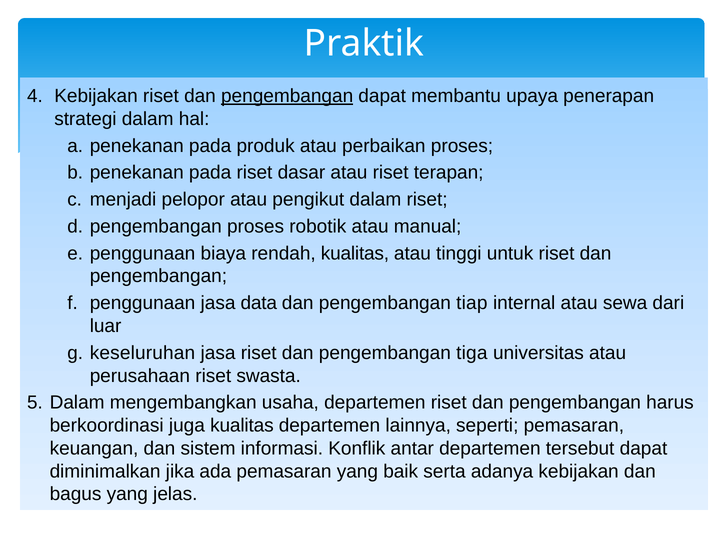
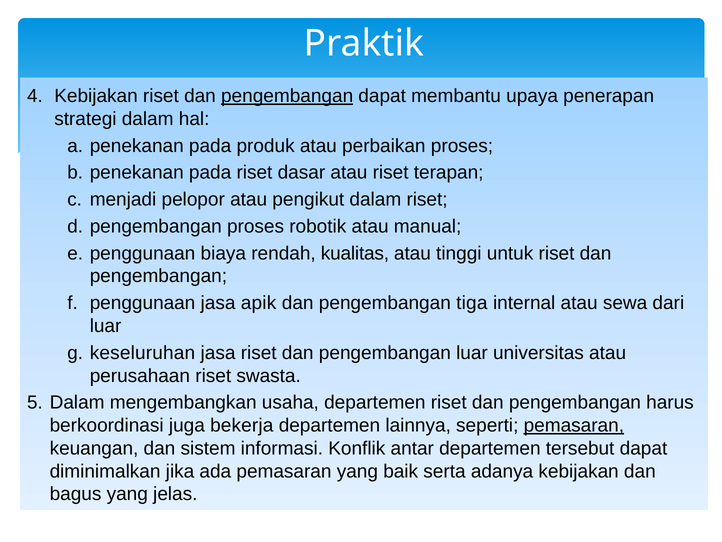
data: data -> apik (259, 303)
tiap: tiap -> tiga (472, 303)
pengembangan tiga: tiga -> luar (472, 353)
juga kualitas: kualitas -> bekerja (242, 425)
pemasaran underline: none -> present (574, 425)
